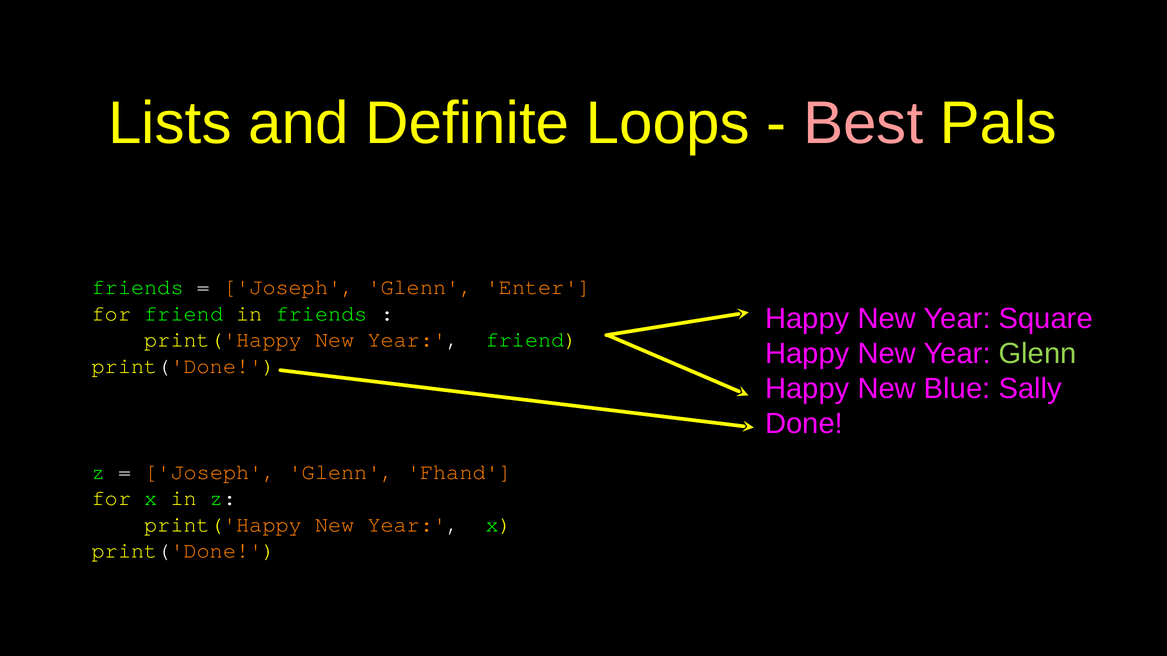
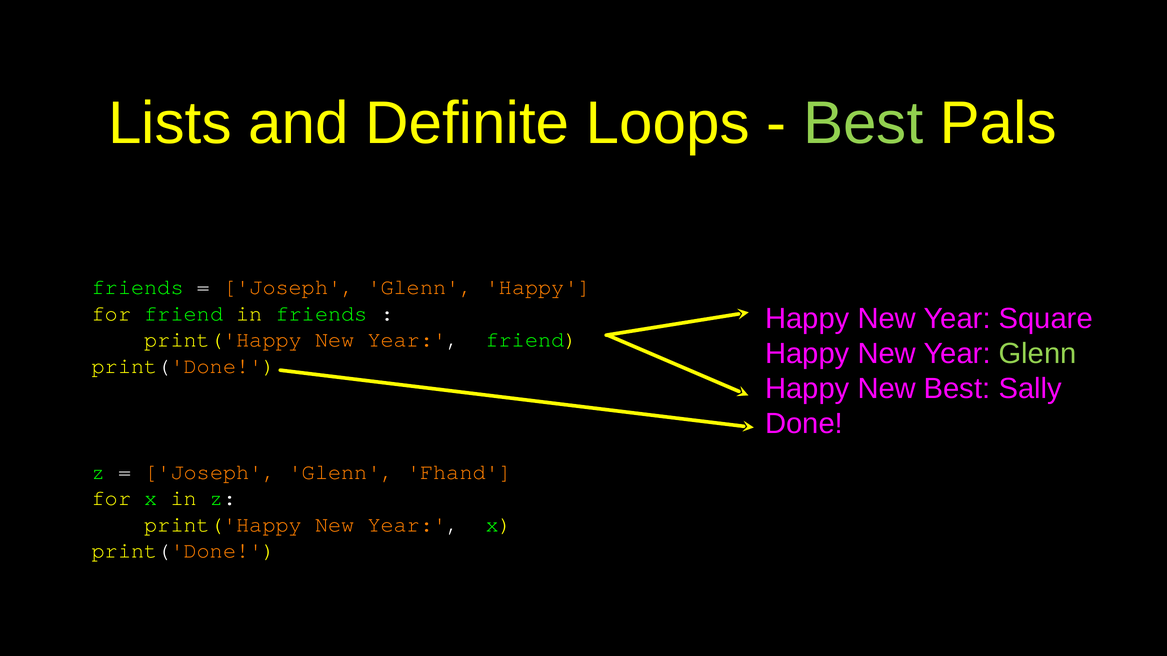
Best colour: pink -> light green (863, 124)
Joseph Glenn Enter: Enter -> Happy (538, 287)
New Blue: Blue -> Best (957, 389)
